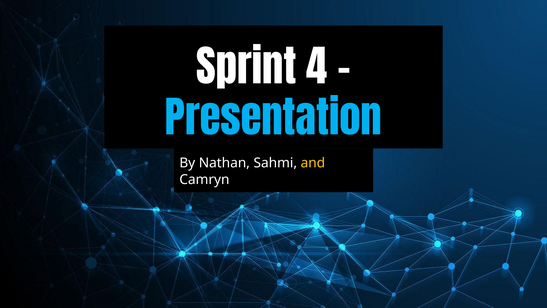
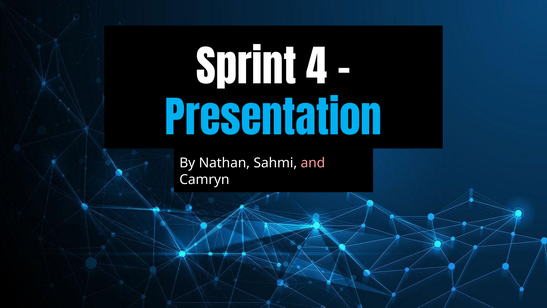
and colour: yellow -> pink (313, 163)
